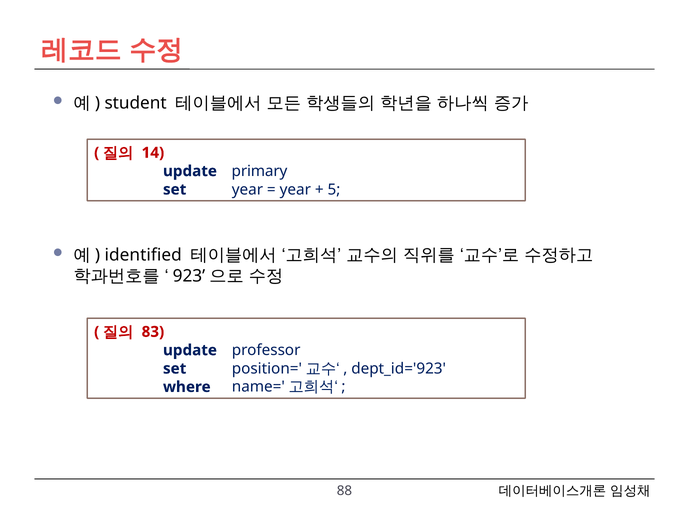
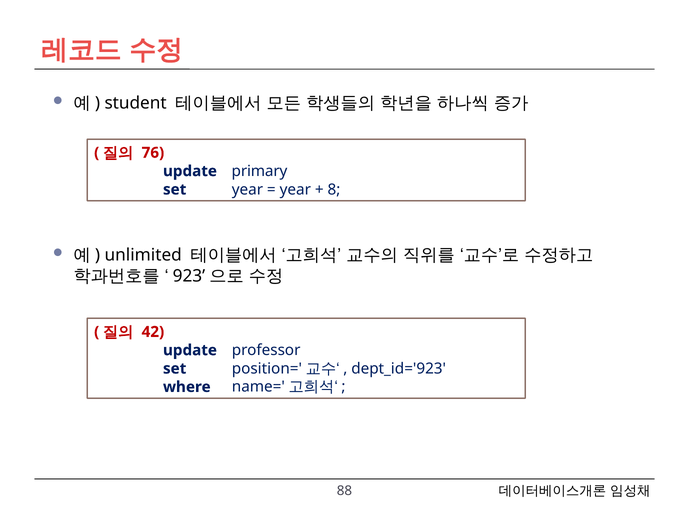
14: 14 -> 76 (153, 153)
5: 5 -> 8 (334, 189)
identified: identified -> unlimited (143, 255)
83: 83 -> 42 (153, 332)
